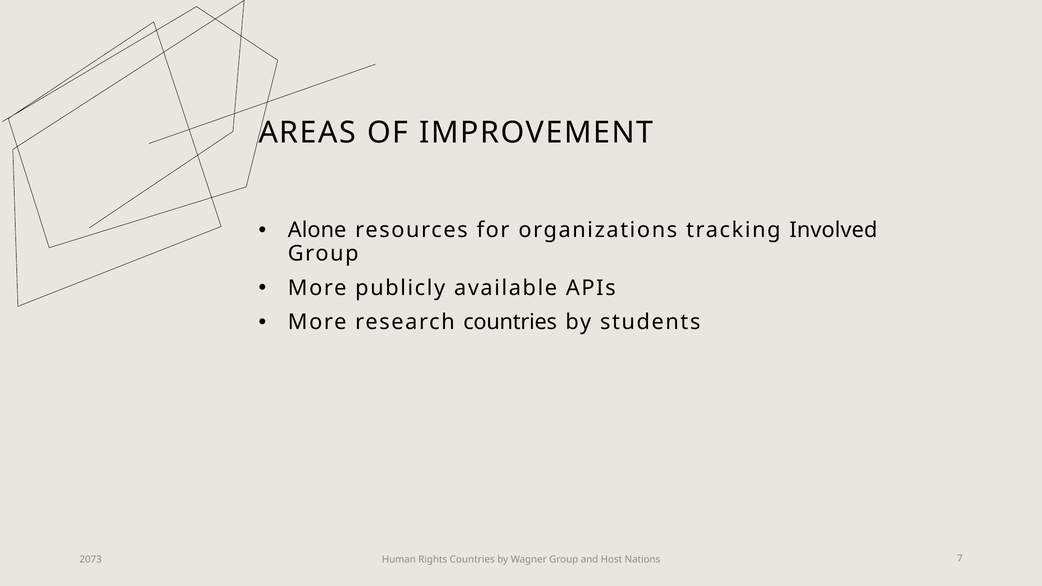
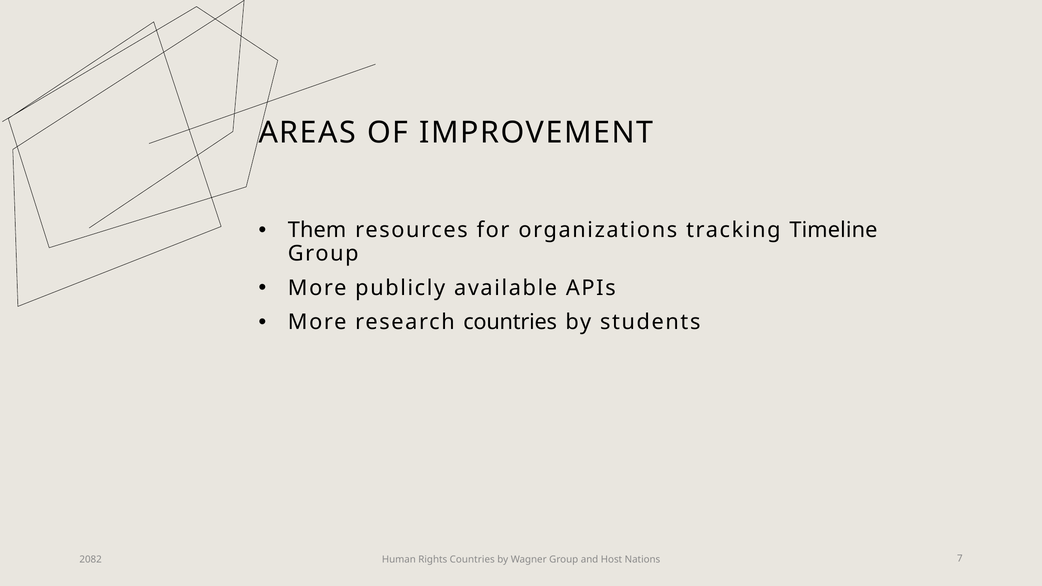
Alone: Alone -> Them (317, 230)
Involved: Involved -> Timeline (833, 230)
2073: 2073 -> 2082 (91, 560)
